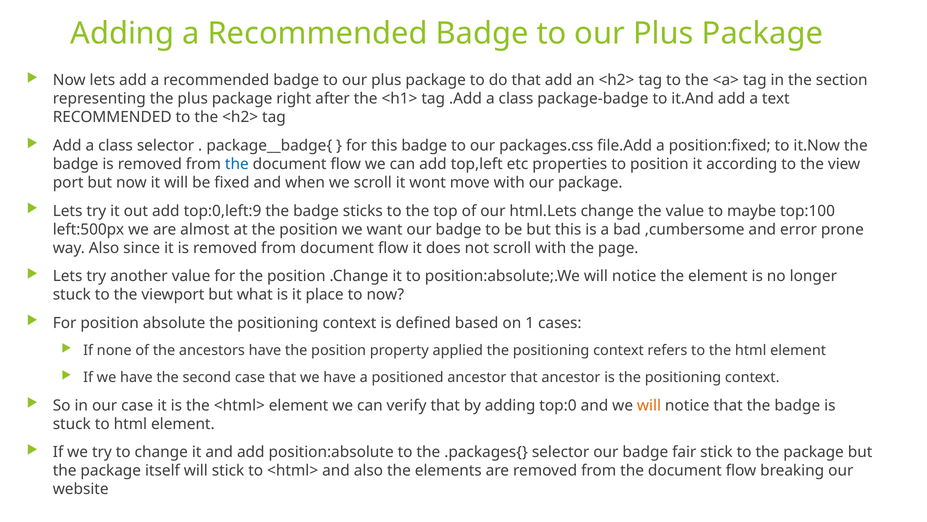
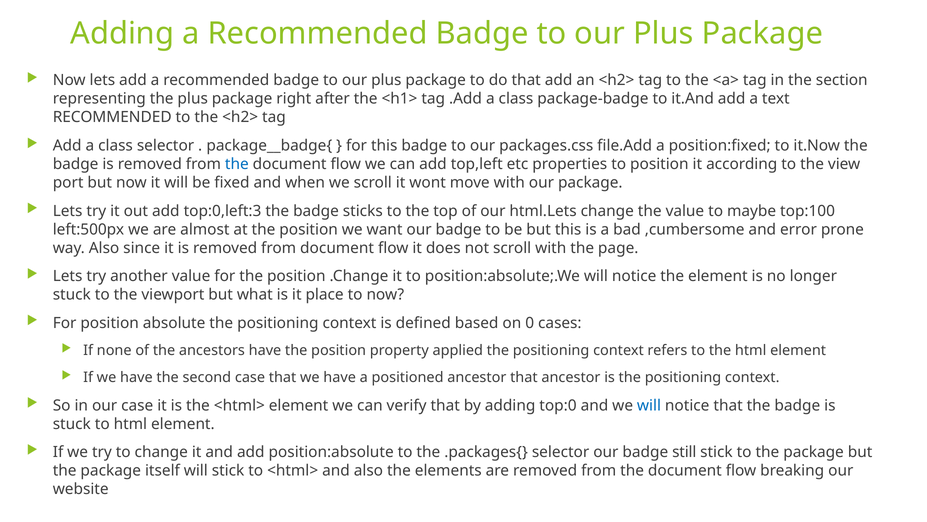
top:0,left:9: top:0,left:9 -> top:0,left:3 (223, 211)
1: 1 -> 0 (530, 323)
will colour: orange -> blue (649, 405)
fair: fair -> still (684, 452)
